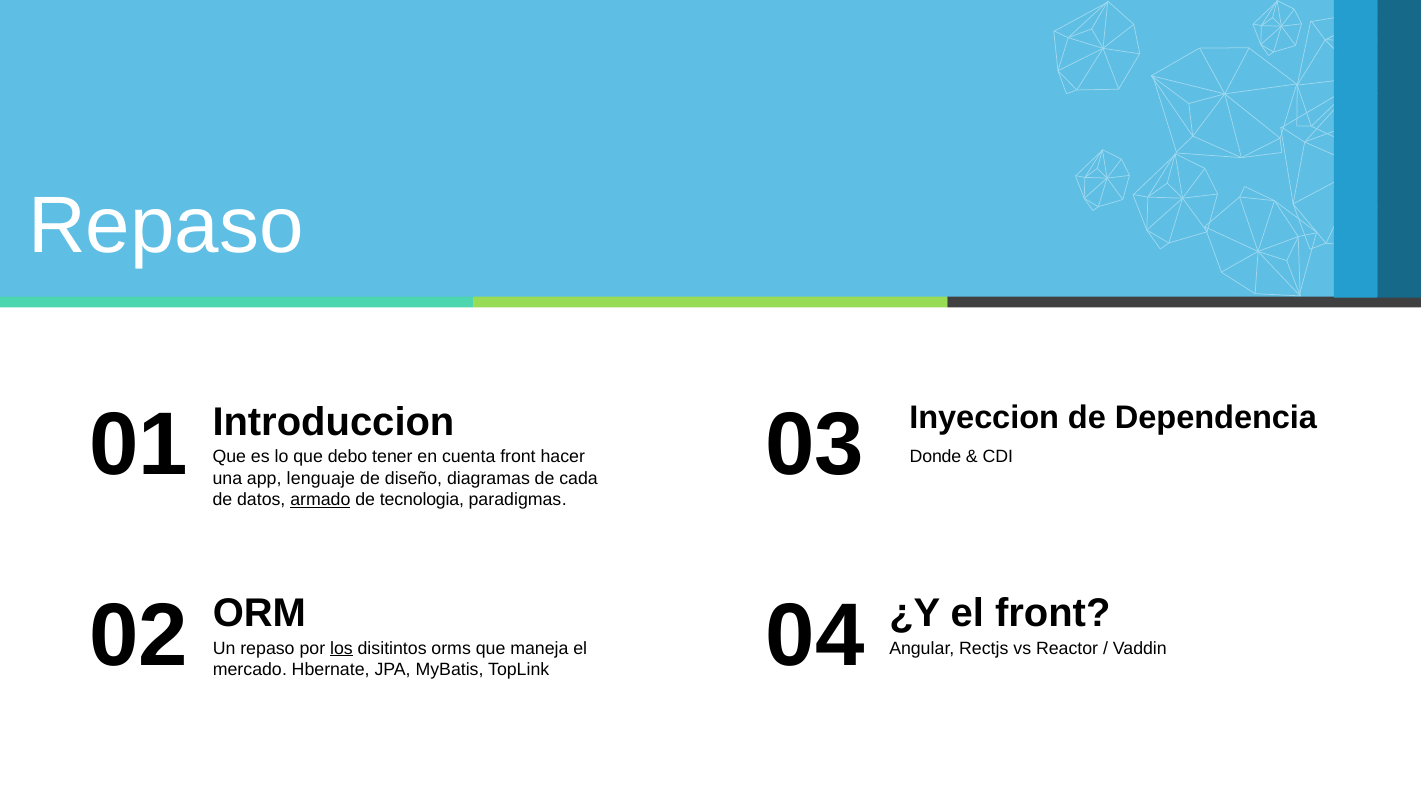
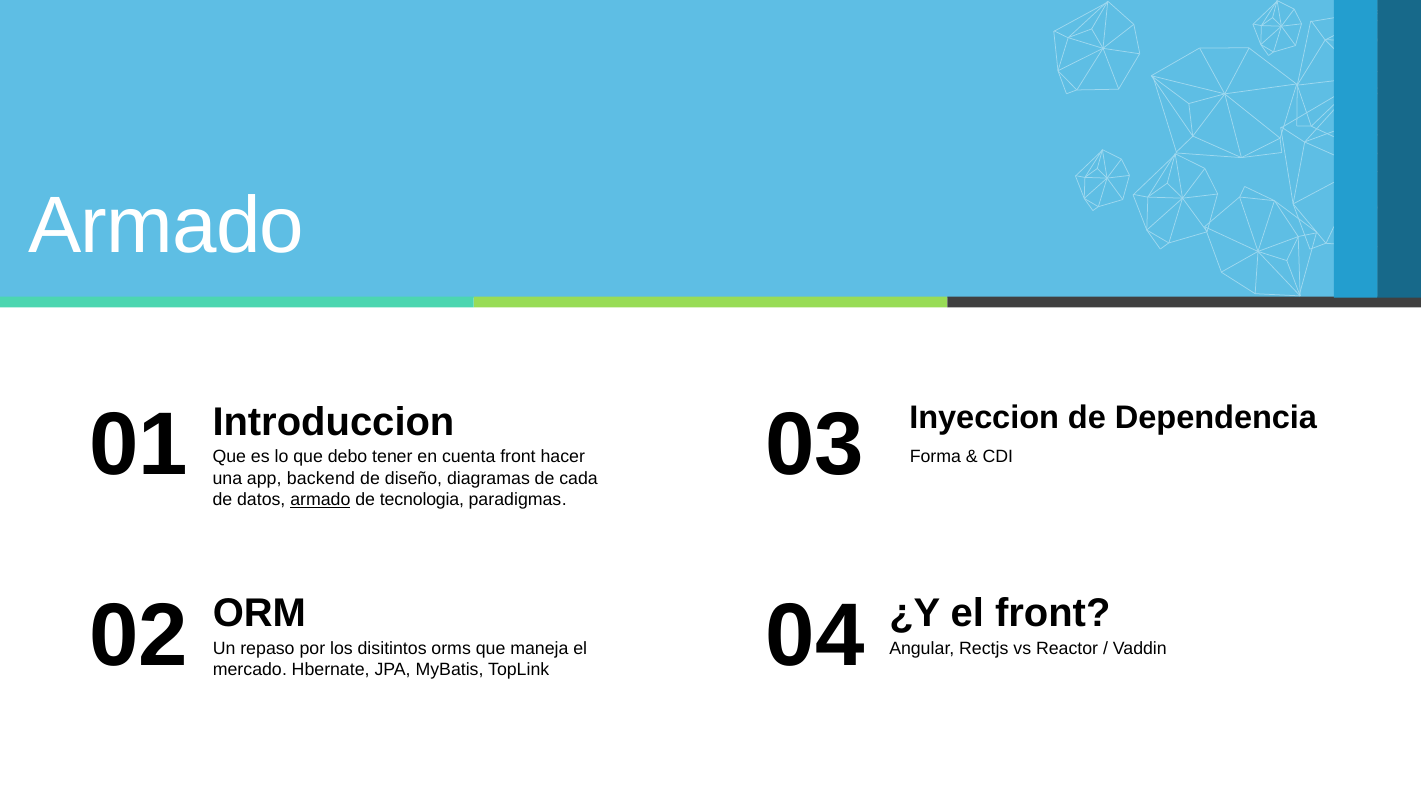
Repaso: Repaso -> Armado (166, 226)
Donde: Donde -> Forma (935, 457)
lenguaje: lenguaje -> backend (321, 478)
los underline: present -> none (341, 648)
